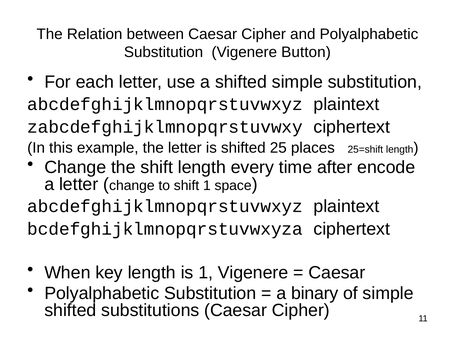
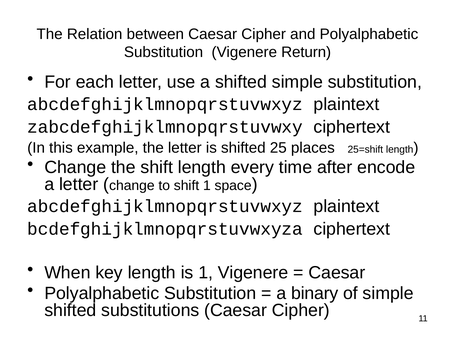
Button: Button -> Return (306, 52)
